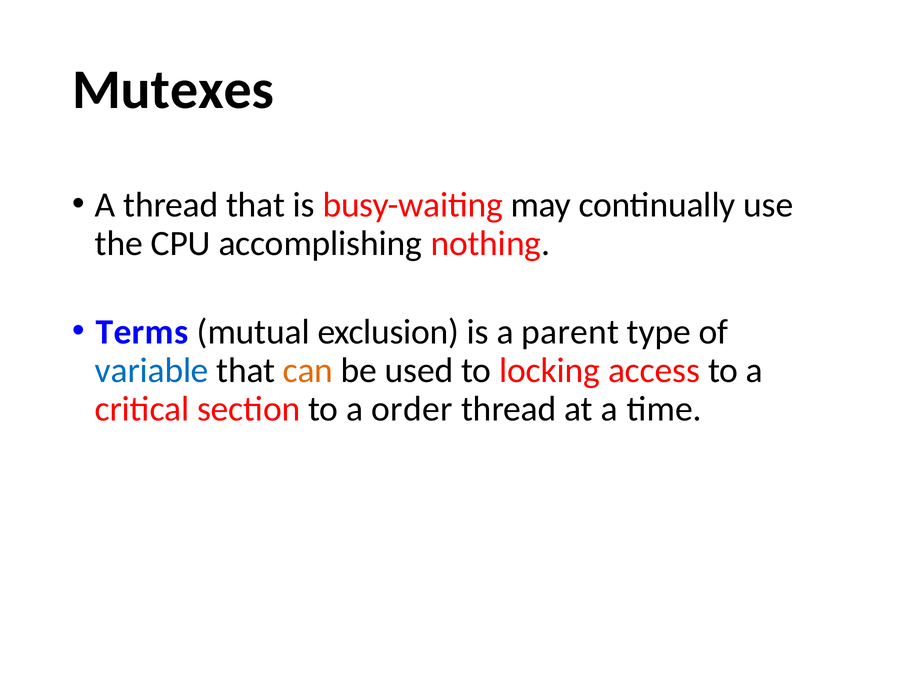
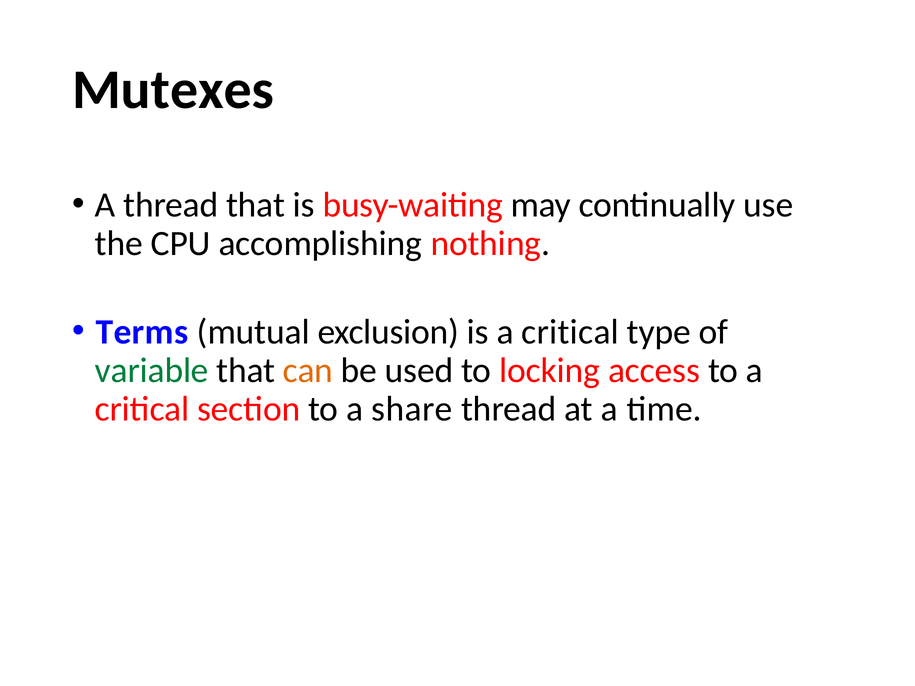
is a parent: parent -> critical (570, 332)
variable colour: blue -> green (152, 371)
order: order -> share (412, 409)
